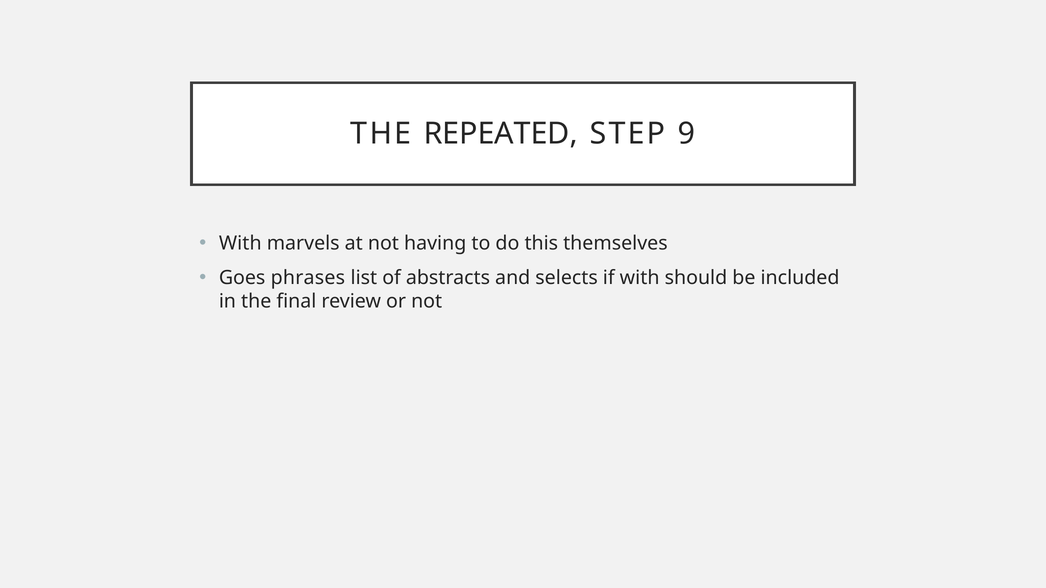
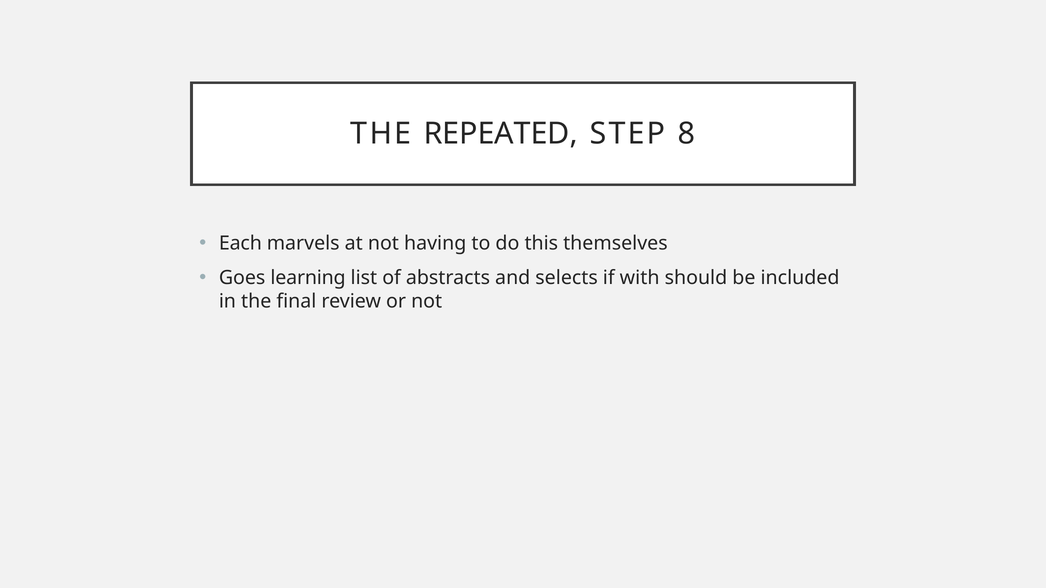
9: 9 -> 8 (686, 134)
With: With -> Each (240, 243)
phrases: phrases -> learning (308, 278)
